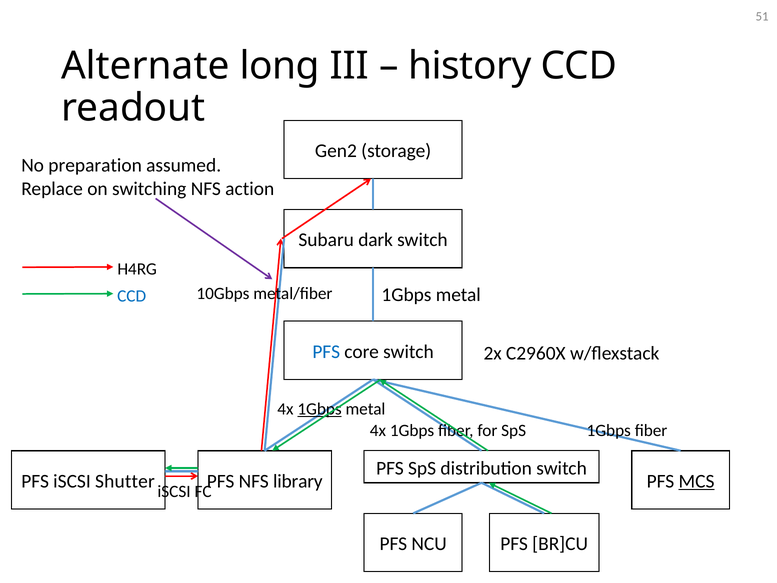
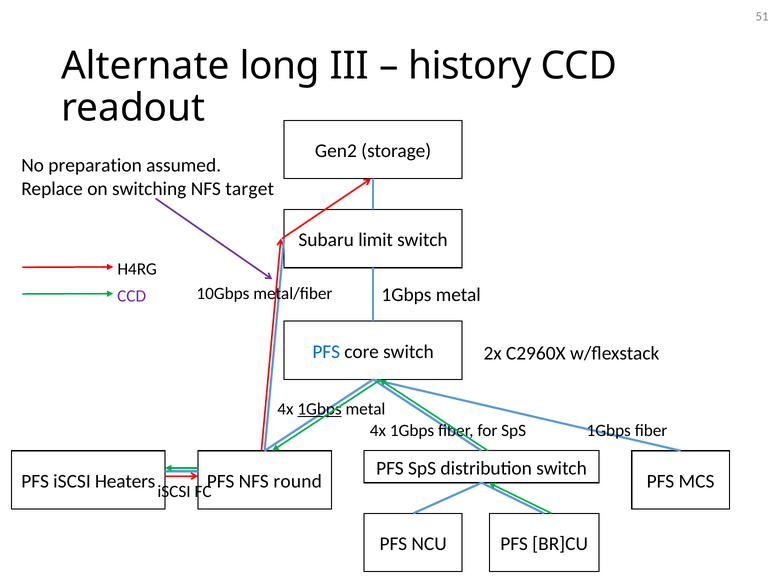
action: action -> target (250, 189)
dark: dark -> limit (376, 240)
CCD colour: blue -> purple (132, 296)
Shutter: Shutter -> Heaters (125, 481)
library: library -> round (298, 481)
MCS underline: present -> none (697, 481)
